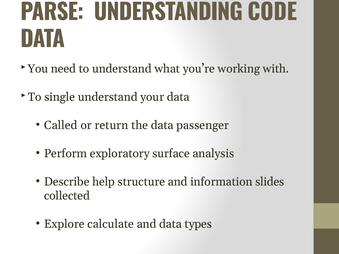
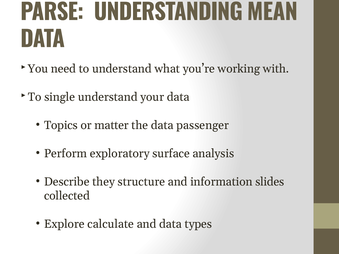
CODE: CODE -> MEAN (272, 13)
Called: Called -> Topics (61, 125)
return: return -> matter (112, 125)
help: help -> they (104, 182)
